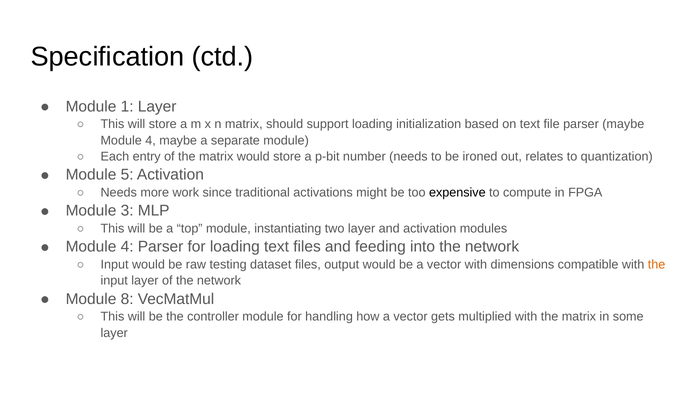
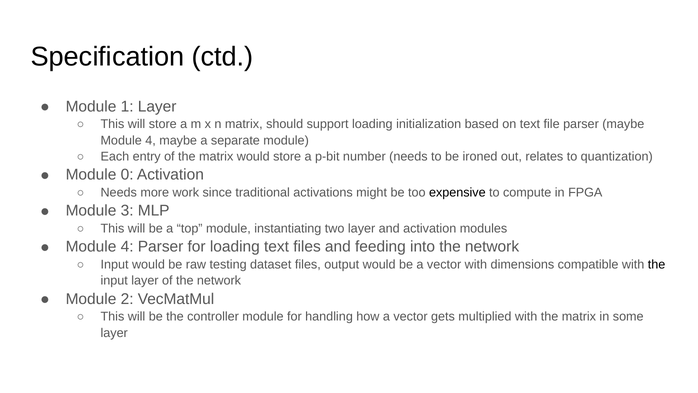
5: 5 -> 0 (127, 175)
the colour: orange -> black (657, 264)
8: 8 -> 2 (127, 299)
